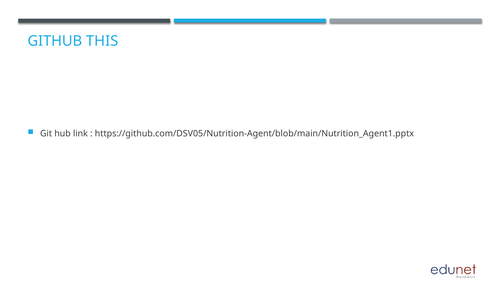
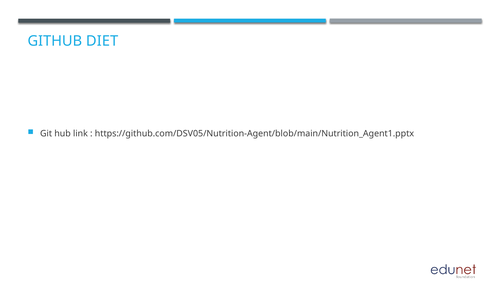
THIS: THIS -> DIET (102, 41)
